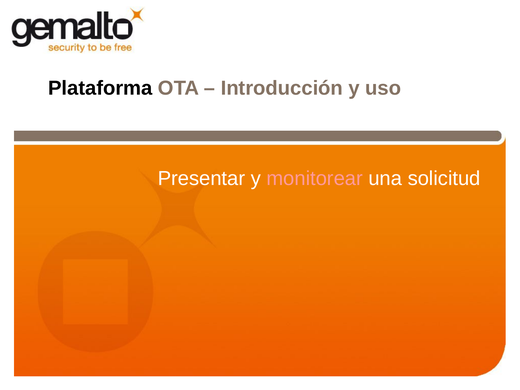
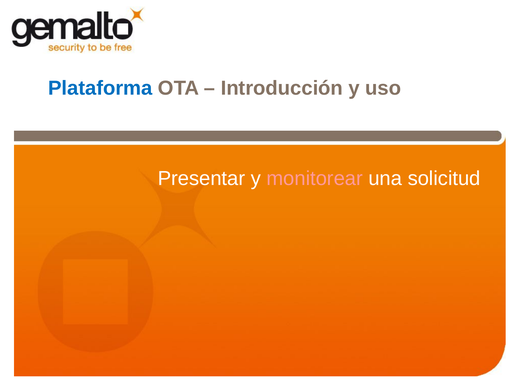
Plataforma colour: black -> blue (100, 88)
